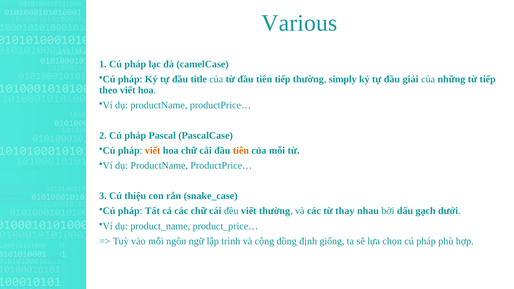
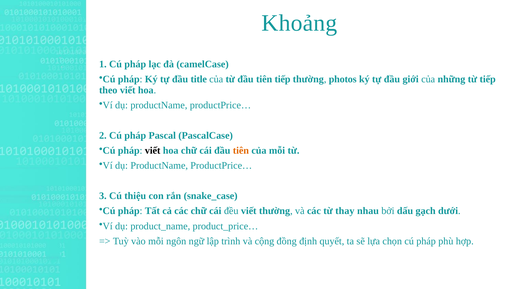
Various: Various -> Khoảng (299, 23)
simply: simply -> photos (343, 79)
giải: giải -> giới (411, 79)
viết colour: orange -> black (153, 151)
giống: giống -> quyết (332, 241)
